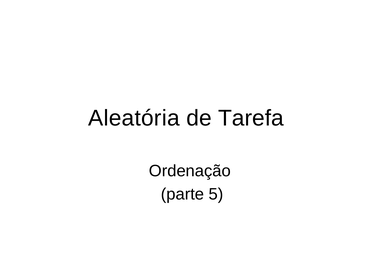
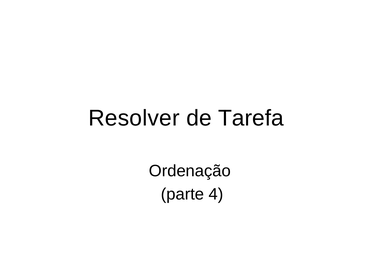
Aleatória: Aleatória -> Resolver (134, 118)
5: 5 -> 4 (216, 194)
